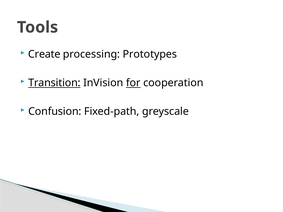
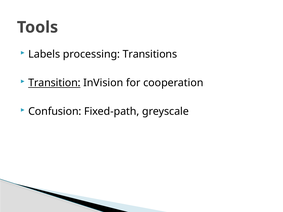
Create: Create -> Labels (44, 54)
Prototypes: Prototypes -> Transitions (150, 54)
for underline: present -> none (133, 83)
